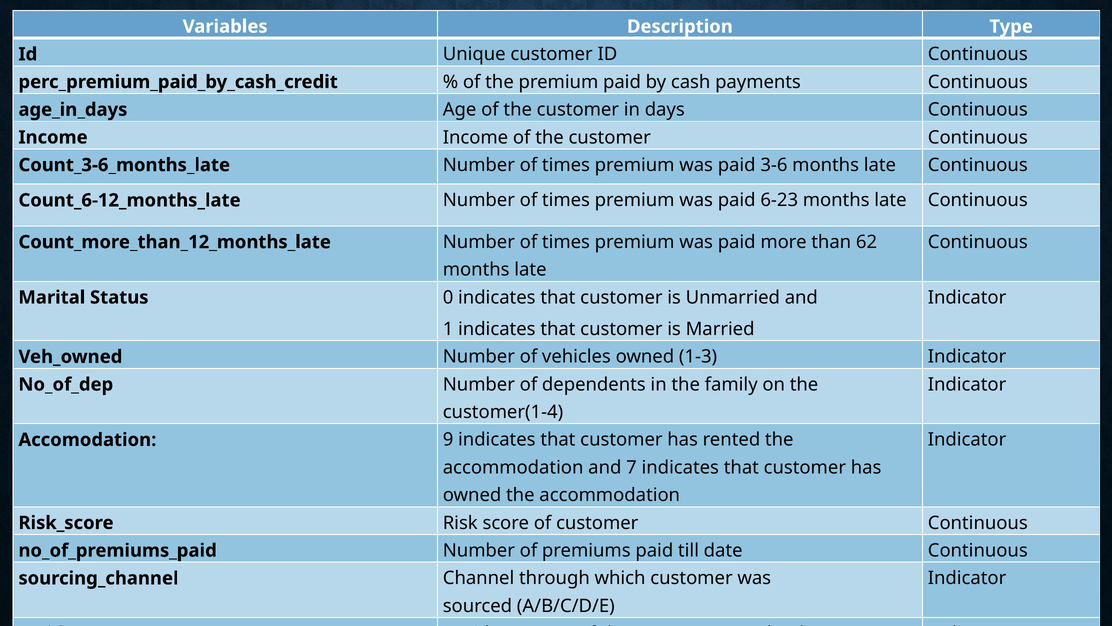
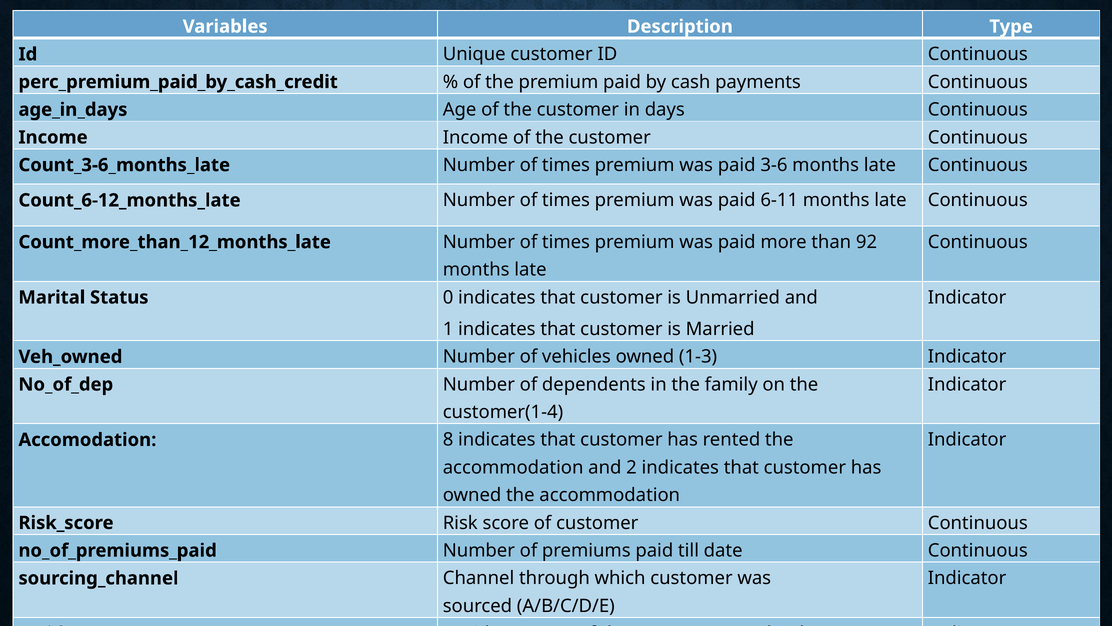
6-23: 6-23 -> 6-11 (779, 200)
62: 62 -> 92 (867, 242)
9: 9 -> 8 (448, 440)
7: 7 -> 2 (632, 467)
